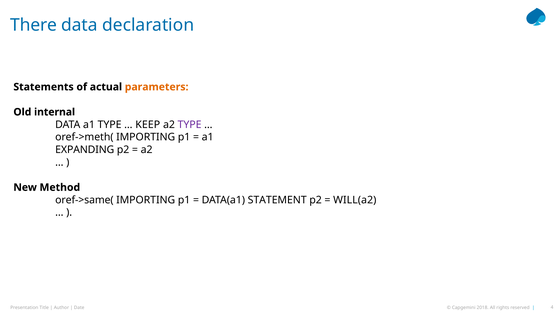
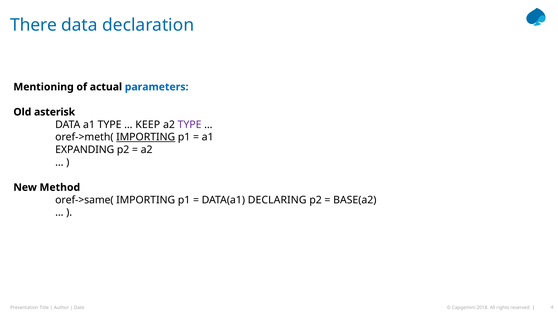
Statements: Statements -> Mentioning (44, 87)
parameters colour: orange -> blue (157, 87)
internal: internal -> asterisk (55, 112)
IMPORTING underline: none -> present (146, 137)
STATEMENT: STATEMENT -> DECLARING (277, 200)
WILL(a2: WILL(a2 -> BASE(a2 (355, 200)
